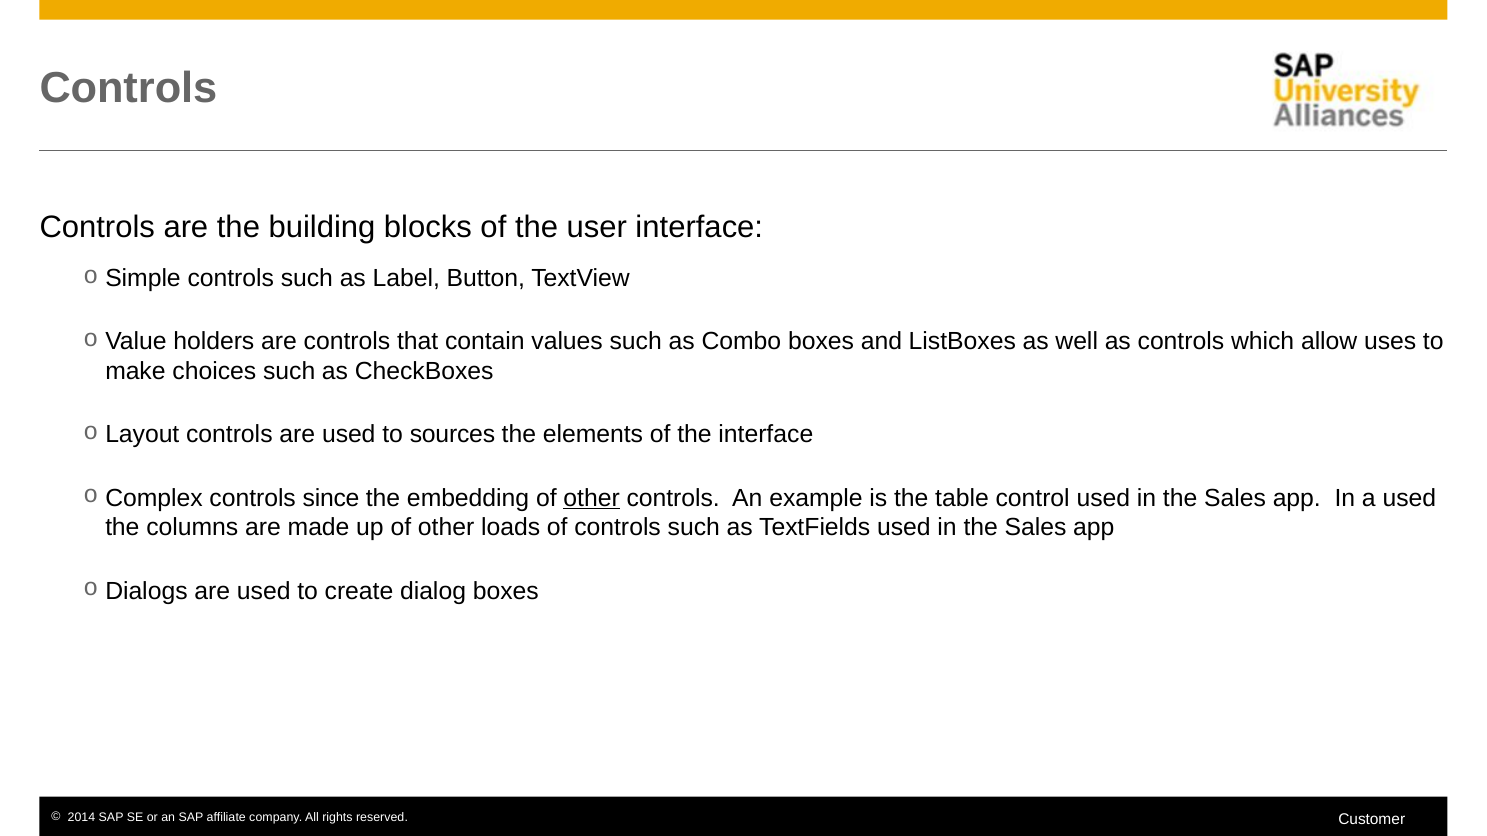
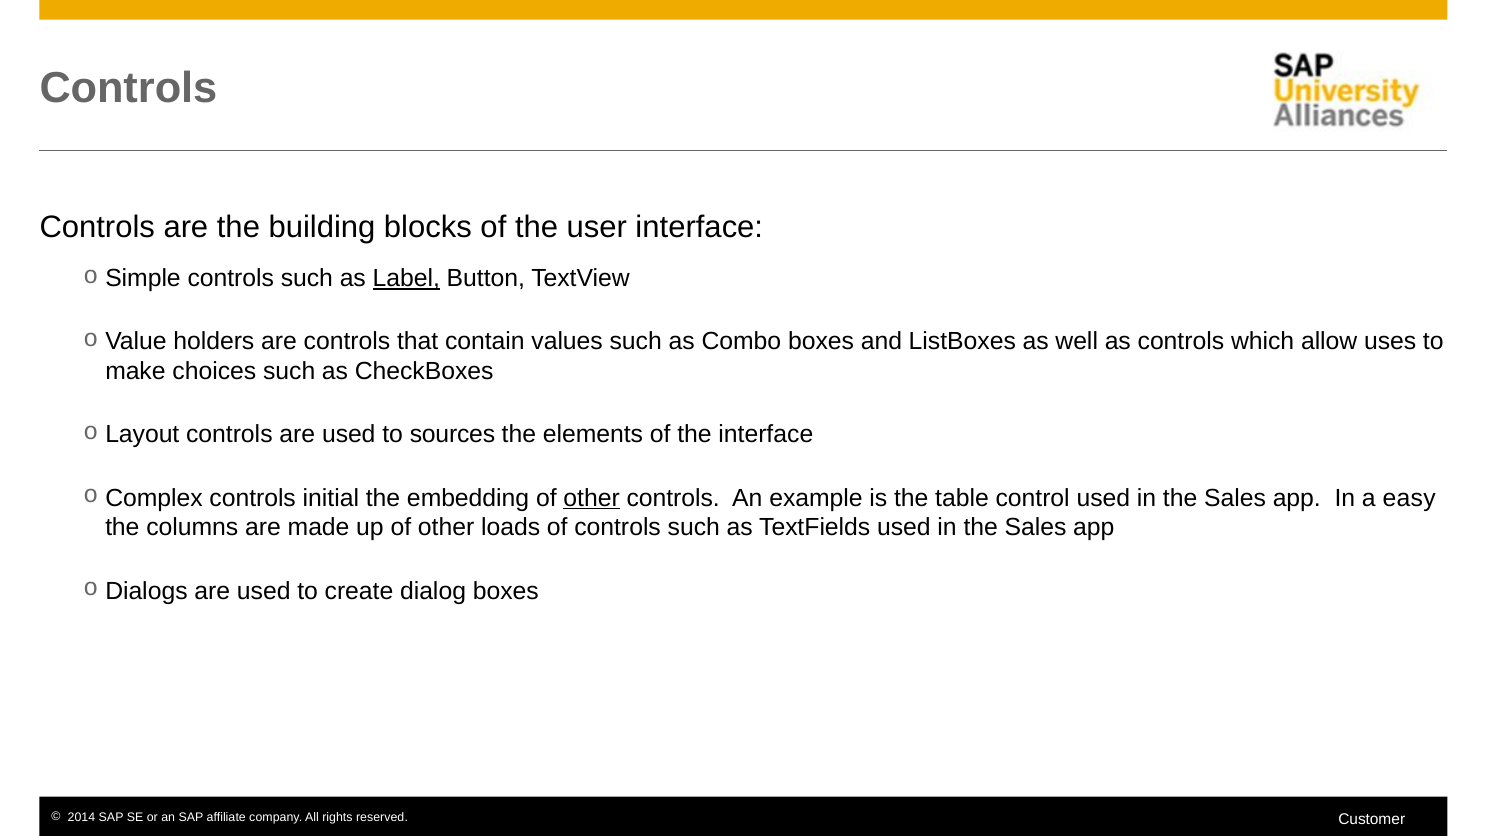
Label underline: none -> present (406, 279)
since: since -> initial (331, 498)
a used: used -> easy (1409, 498)
